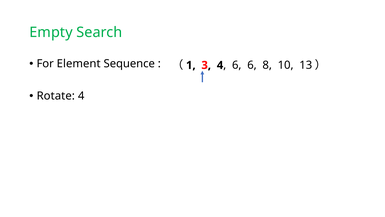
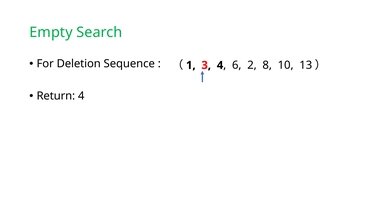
Element: Element -> Deletion (79, 64)
6 6: 6 -> 2 (252, 65)
Rotate: Rotate -> Return (56, 96)
